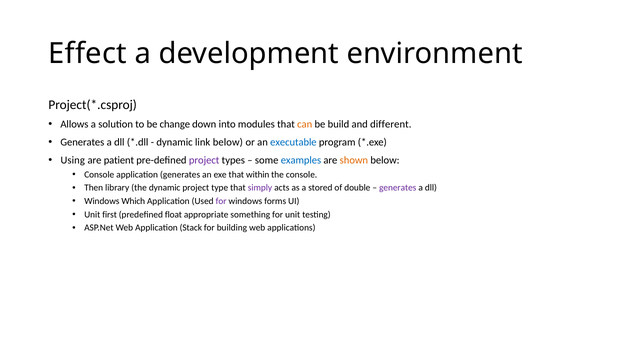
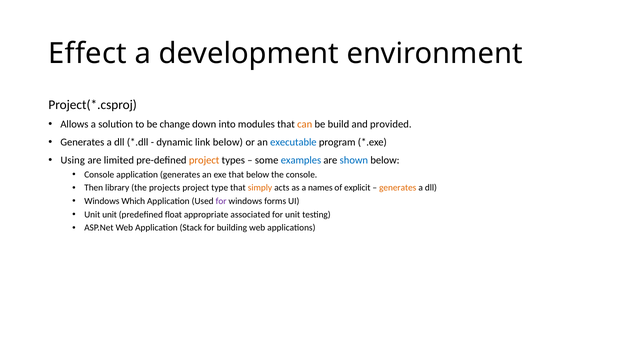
different: different -> provided (391, 124)
patient: patient -> limited (119, 160)
project colour: purple -> orange (204, 160)
shown colour: orange -> blue (354, 160)
that within: within -> below (258, 174)
the dynamic: dynamic -> projects (165, 188)
simply colour: purple -> orange (260, 188)
stored: stored -> names (320, 188)
double: double -> explicit (357, 188)
generates colour: purple -> orange (398, 188)
Unit first: first -> unit (110, 214)
something: something -> associated (250, 214)
